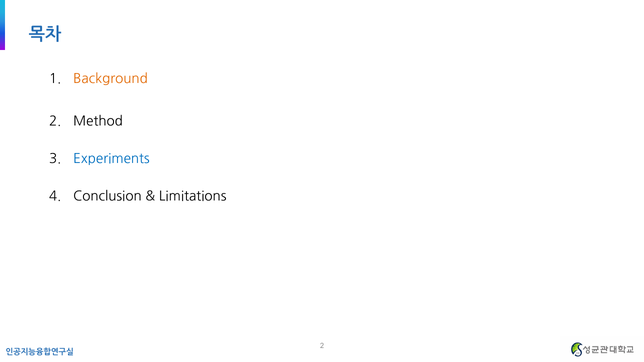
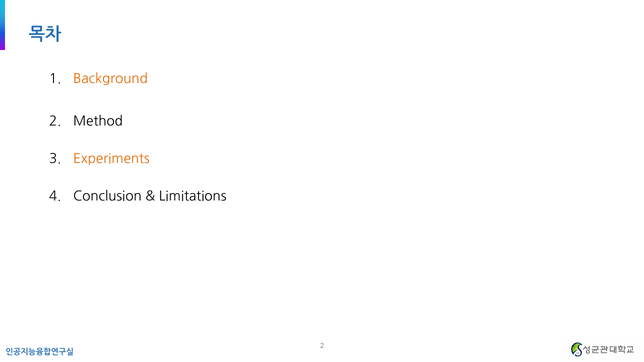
Experiments colour: blue -> orange (111, 159)
